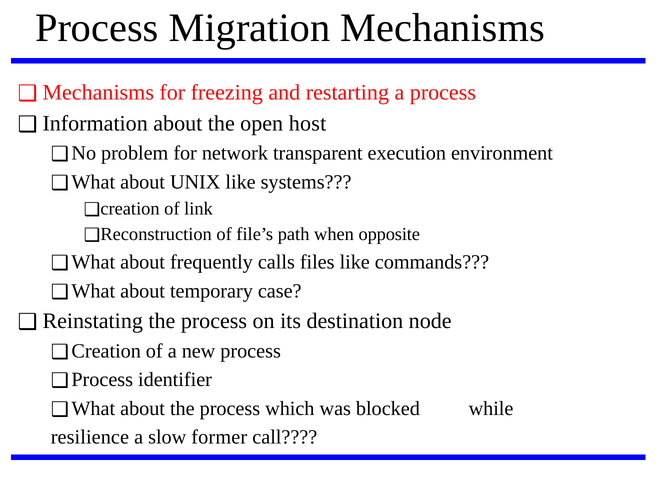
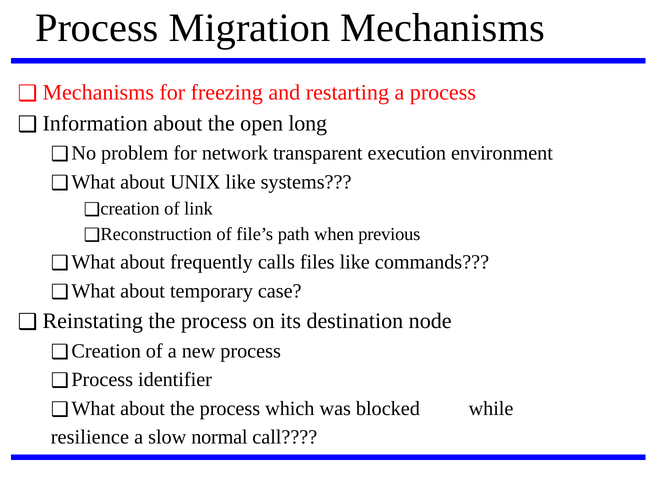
host: host -> long (308, 123)
opposite: opposite -> previous (389, 235)
former: former -> normal (219, 438)
